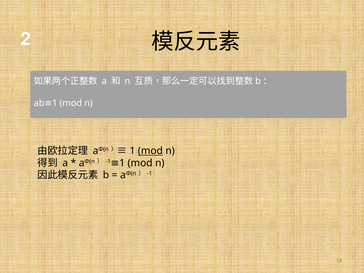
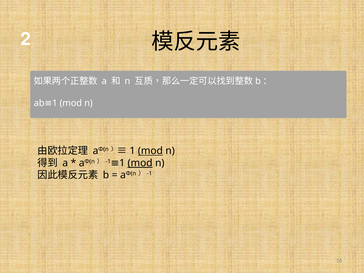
mod underline: none -> present (140, 163)
